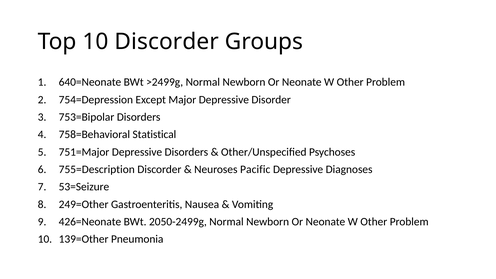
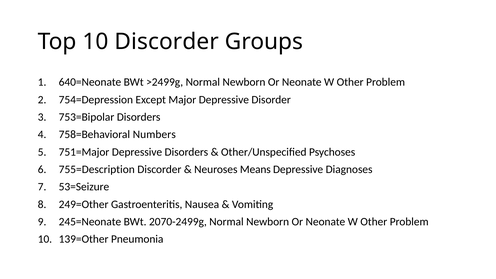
Statistical: Statistical -> Numbers (154, 135)
Pacific: Pacific -> Means (255, 169)
426=Neonate: 426=Neonate -> 245=Neonate (90, 222)
2050-2499g: 2050-2499g -> 2070-2499g (178, 222)
